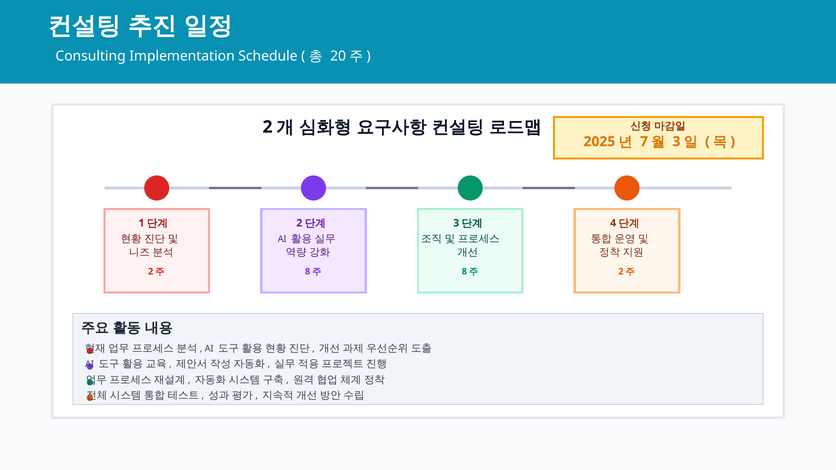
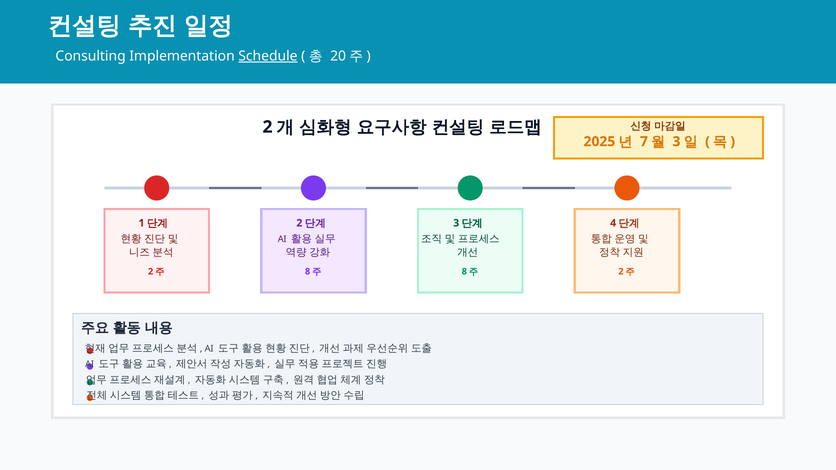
Schedule underline: none -> present (268, 56)
